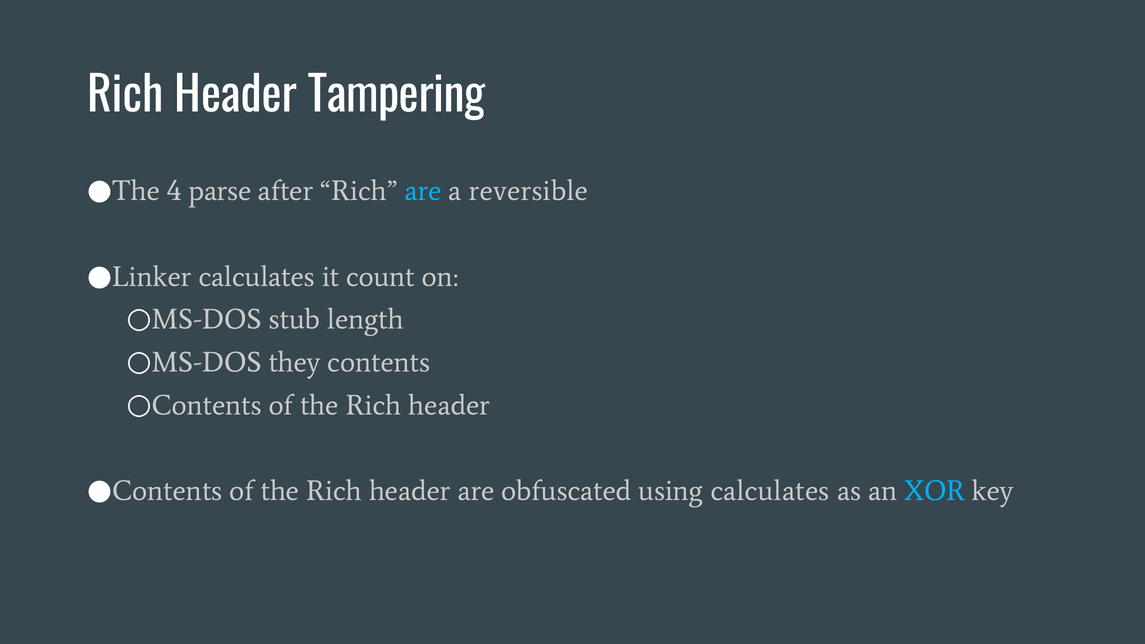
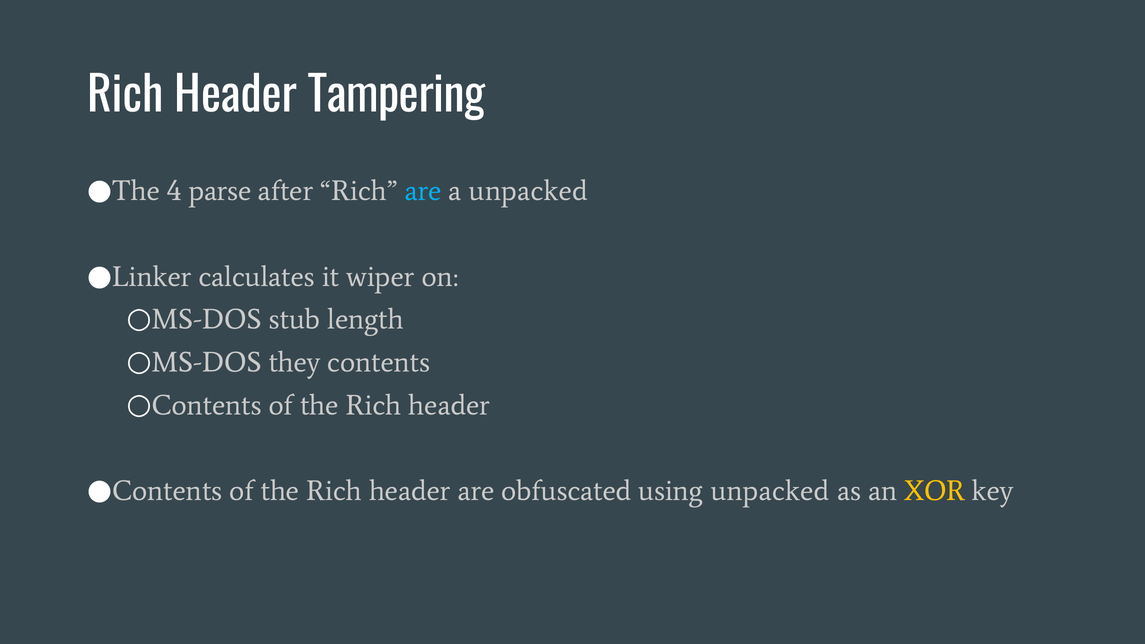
a reversible: reversible -> unpacked (528, 191)
count: count -> wiper (380, 277)
using calculates: calculates -> unpacked (770, 491)
XOR colour: light blue -> yellow (935, 491)
